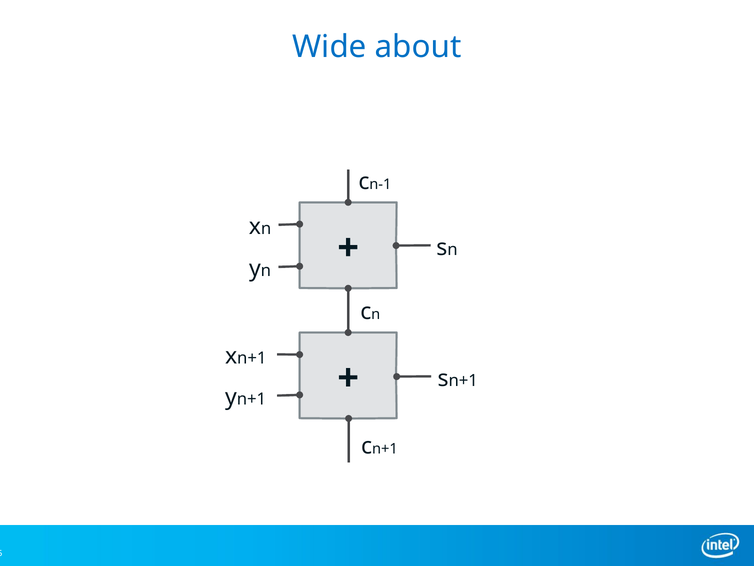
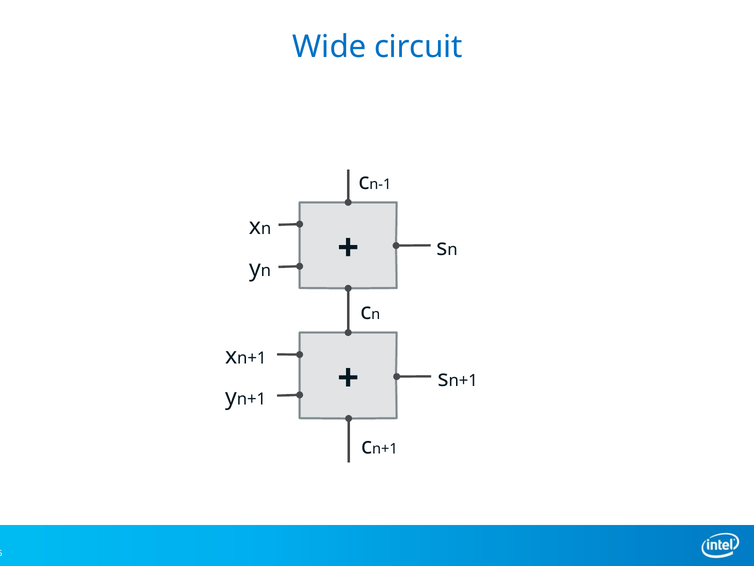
about: about -> circuit (418, 47)
